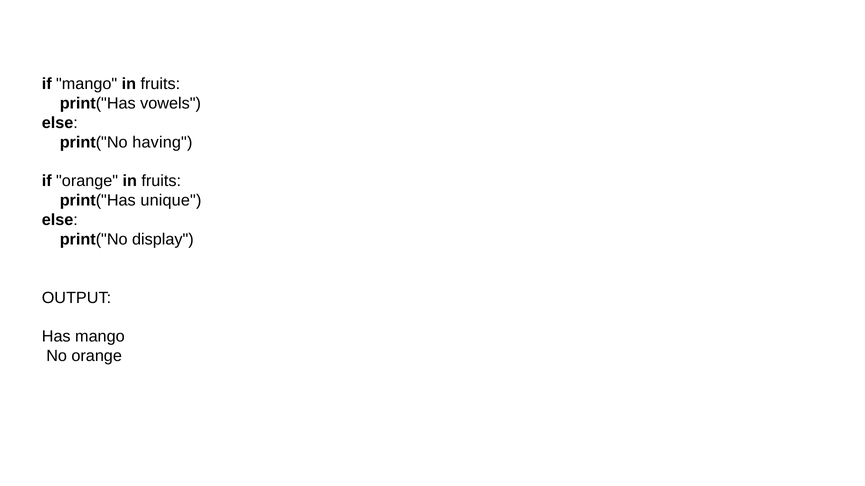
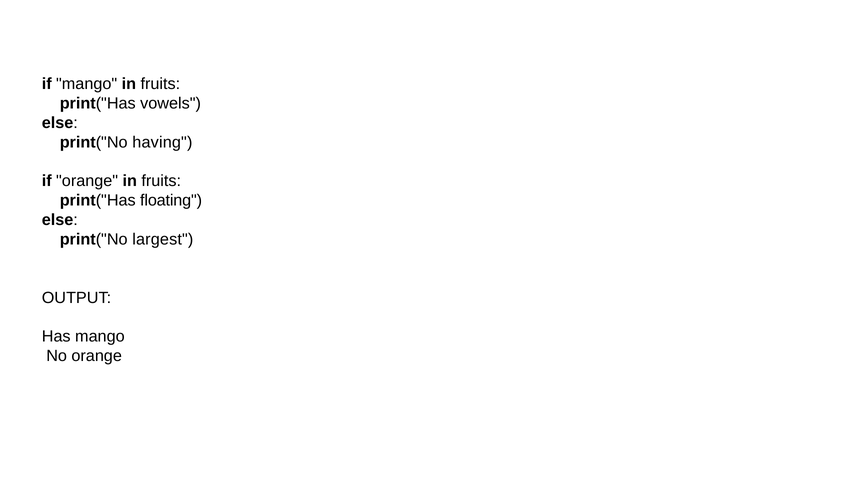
unique: unique -> floating (171, 201)
display: display -> largest (163, 240)
